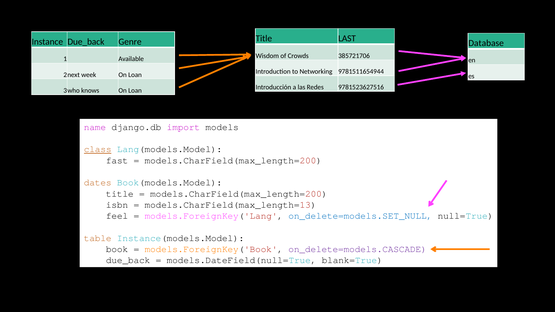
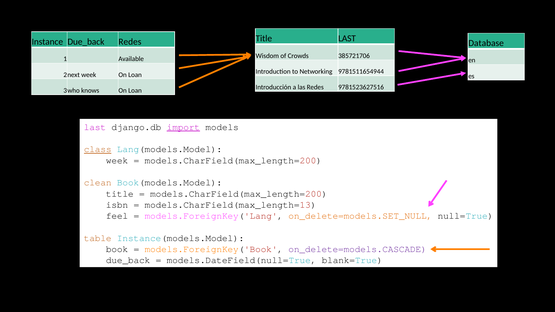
Due_back Genre: Genre -> Redes (130, 42)
name: name -> last (95, 127)
import underline: none -> present (183, 127)
fast: fast -> week (117, 160)
dates: dates -> clean (98, 183)
on_delete=models.SET_NULL colour: blue -> orange (360, 216)
